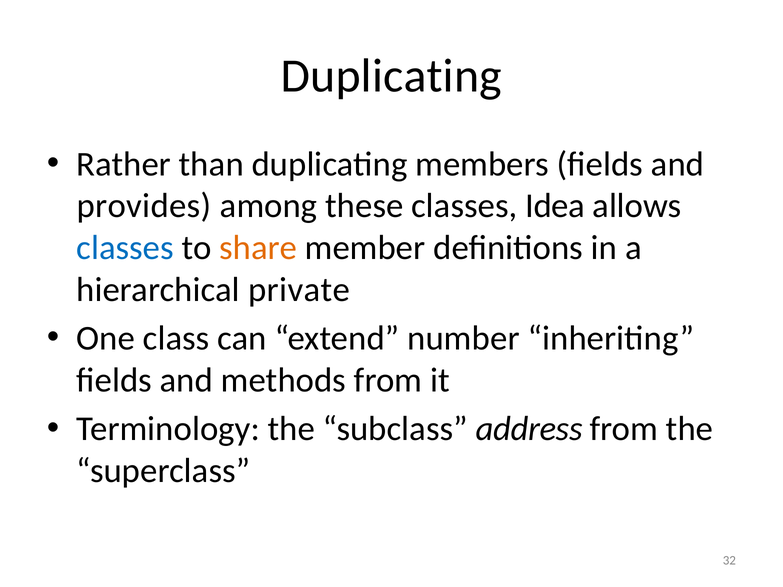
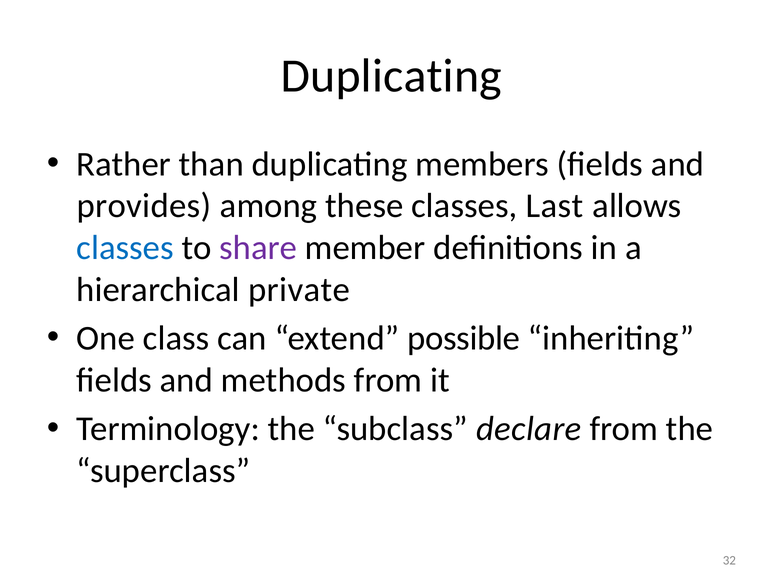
Idea: Idea -> Last (555, 206)
share colour: orange -> purple (258, 248)
number: number -> possible (464, 338)
address: address -> declare (529, 429)
